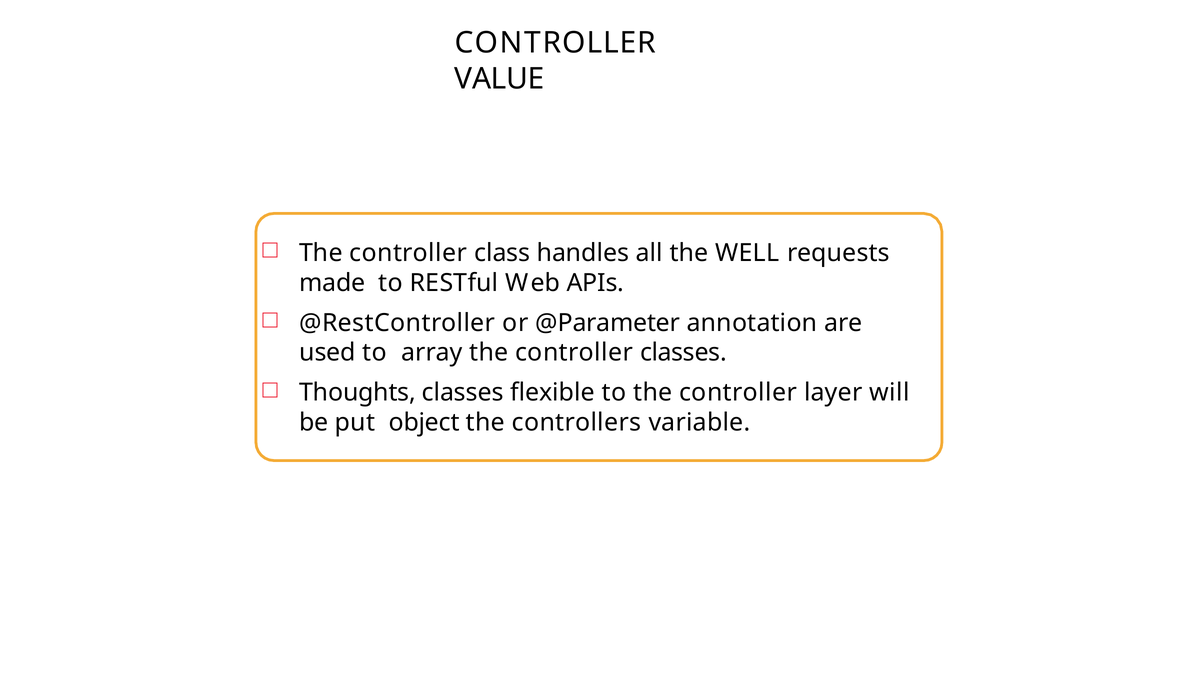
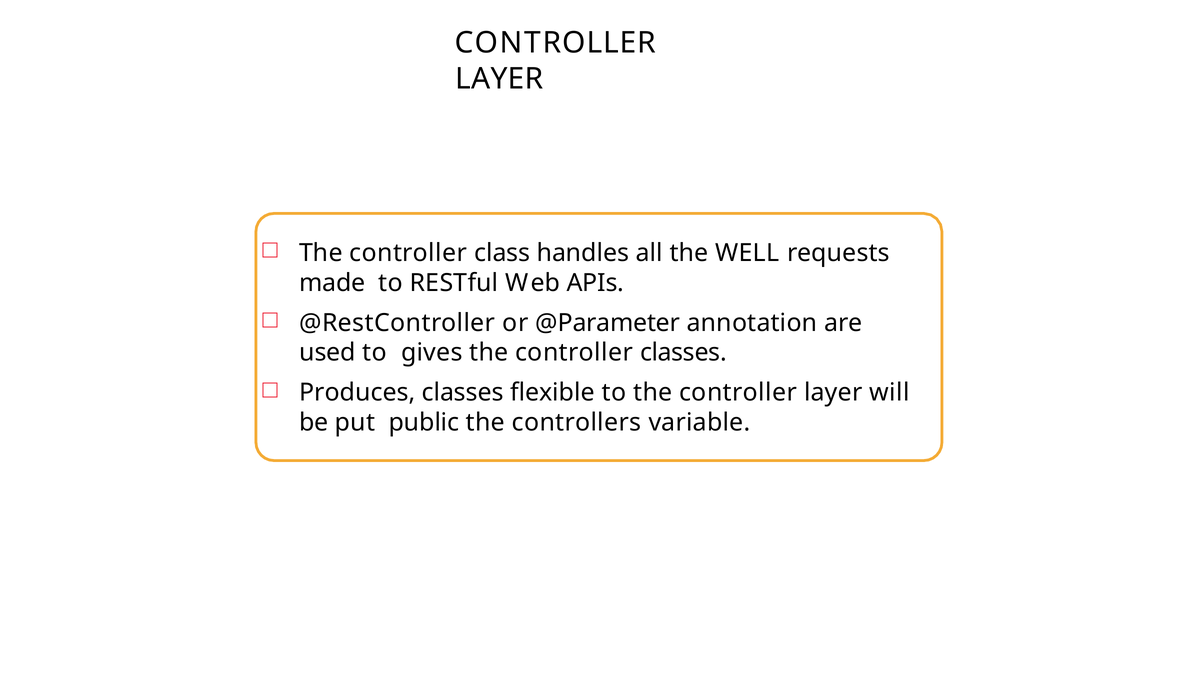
VALUE: VALUE -> LAYER (499, 79)
array: array -> gives (432, 353)
Thoughts: Thoughts -> Produces (357, 393)
object: object -> public (424, 423)
